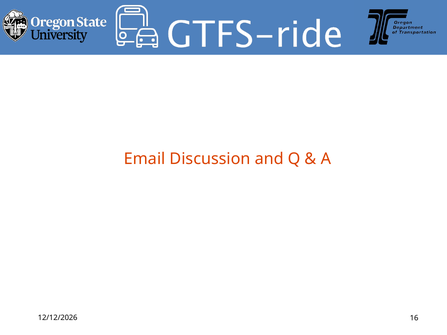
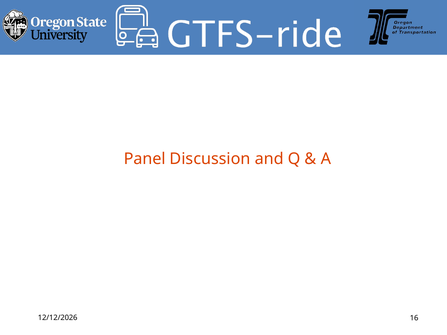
Email: Email -> Panel (145, 159)
